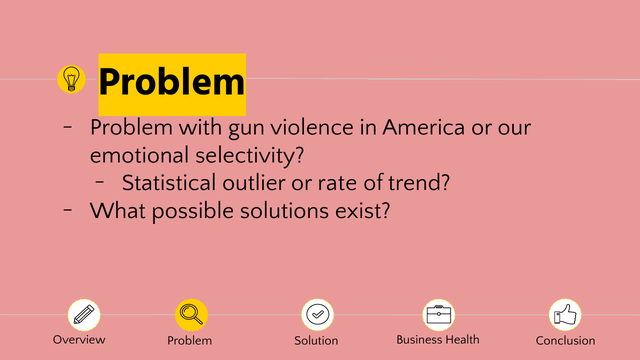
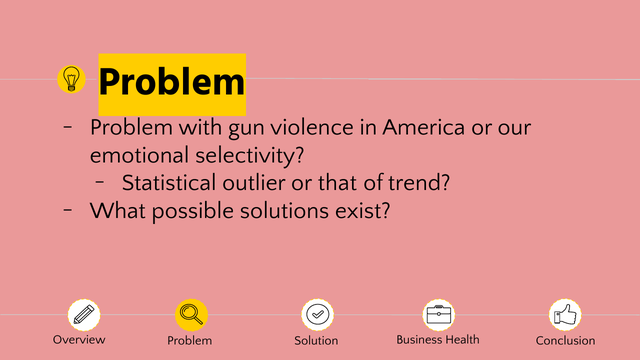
rate: rate -> that (337, 183)
